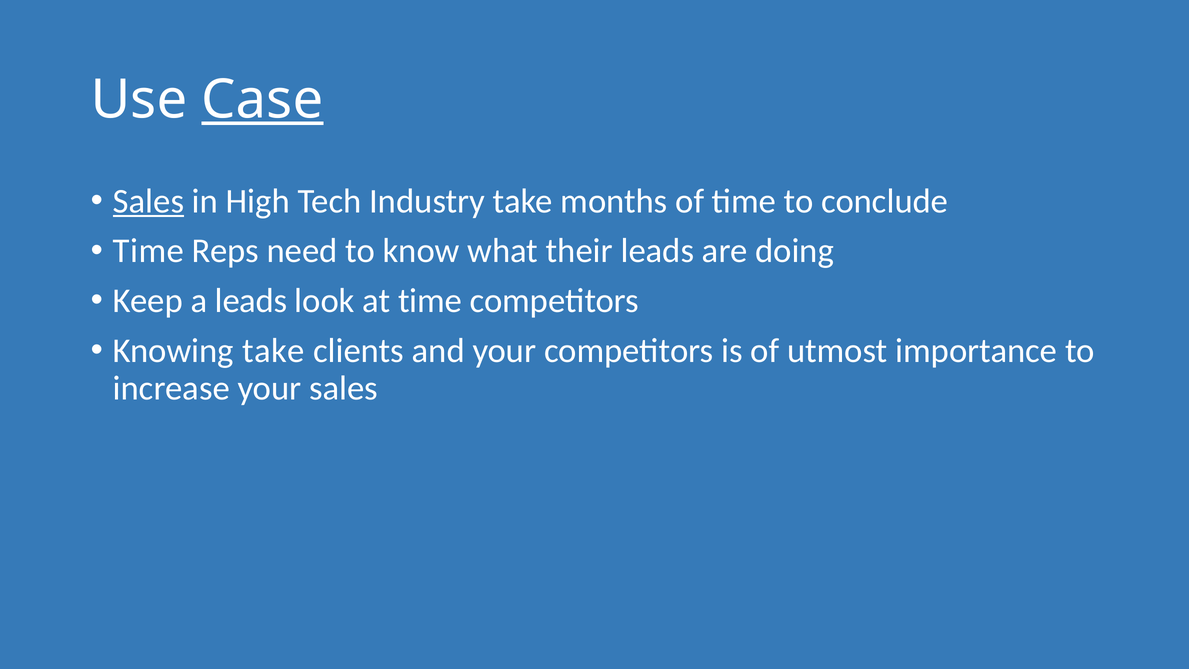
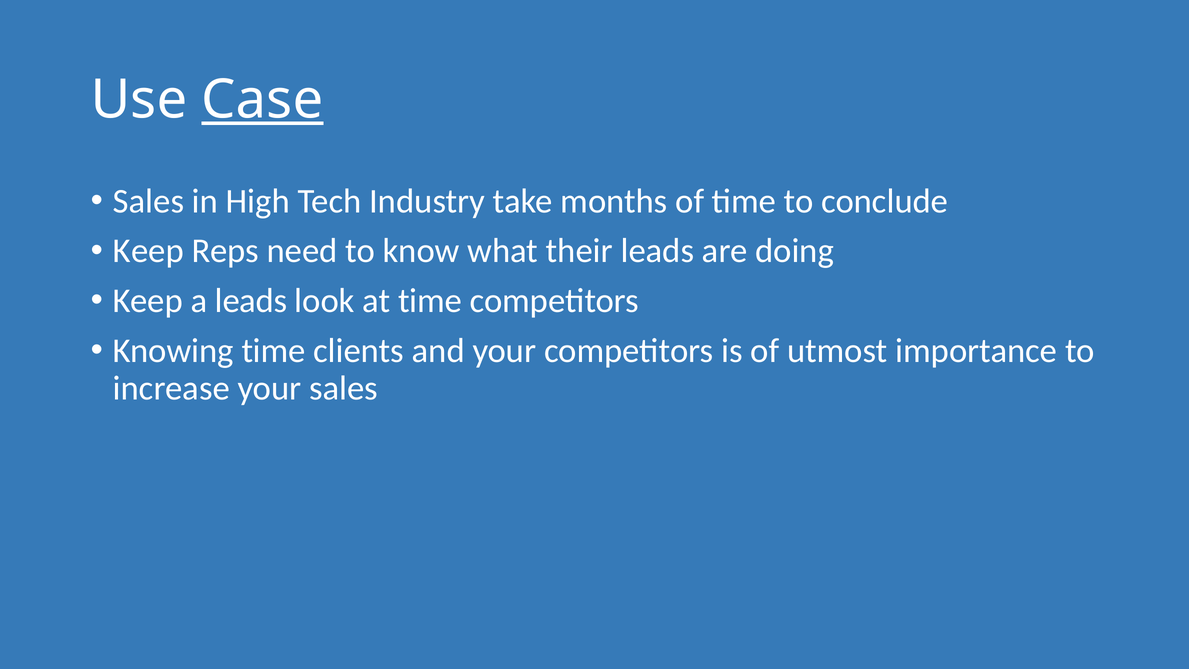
Sales underline: present -> none (149, 201)
Time: Time -> Keep (148, 251)
Knowing take: take -> time (274, 351)
